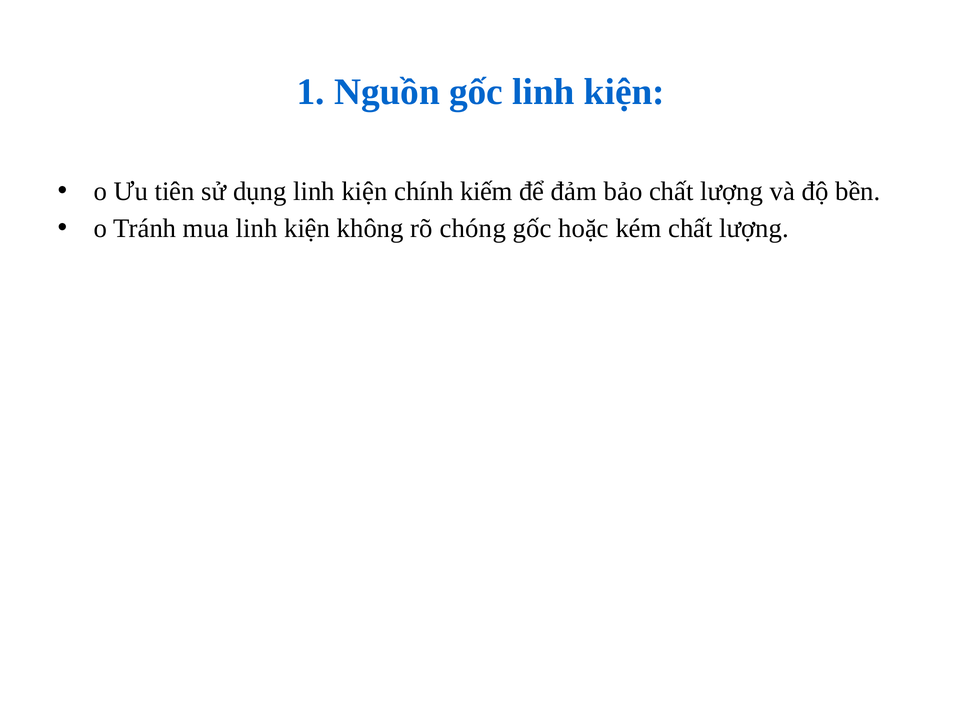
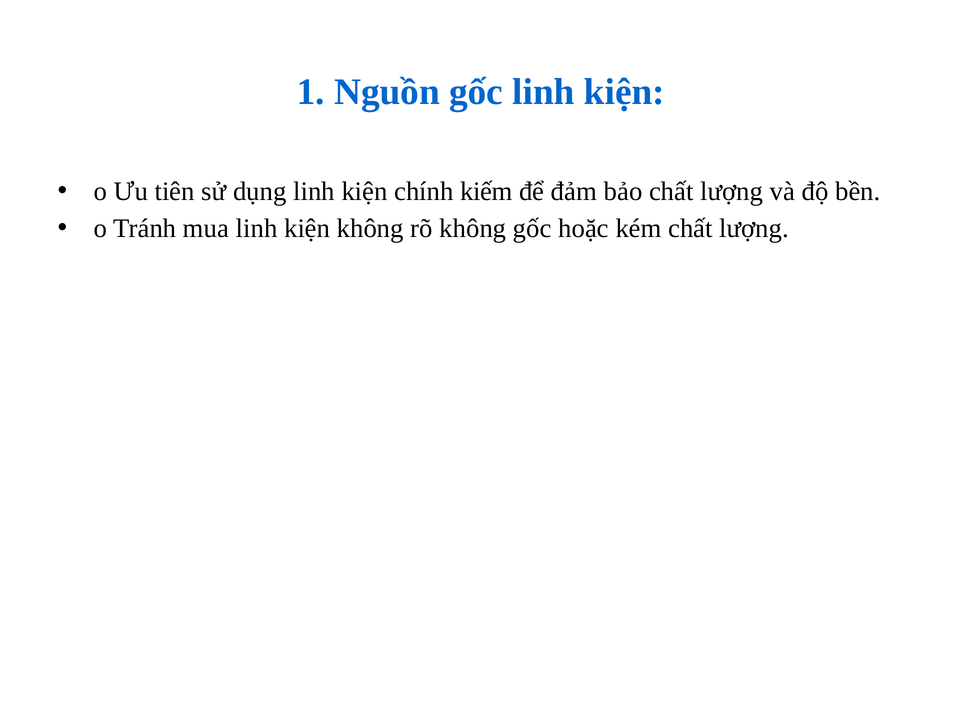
rõ chóng: chóng -> không (473, 228)
